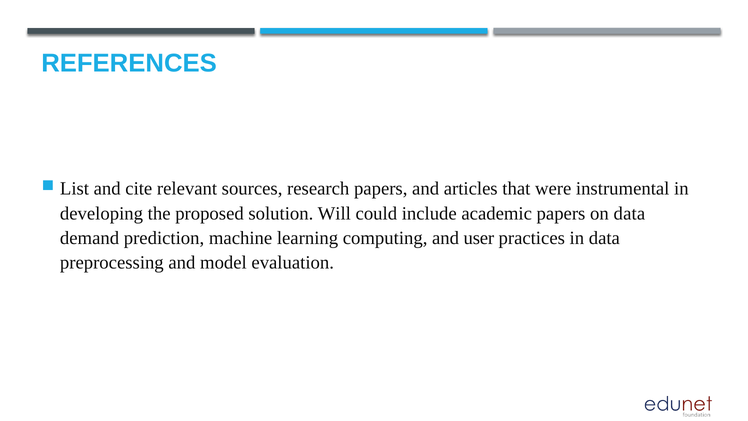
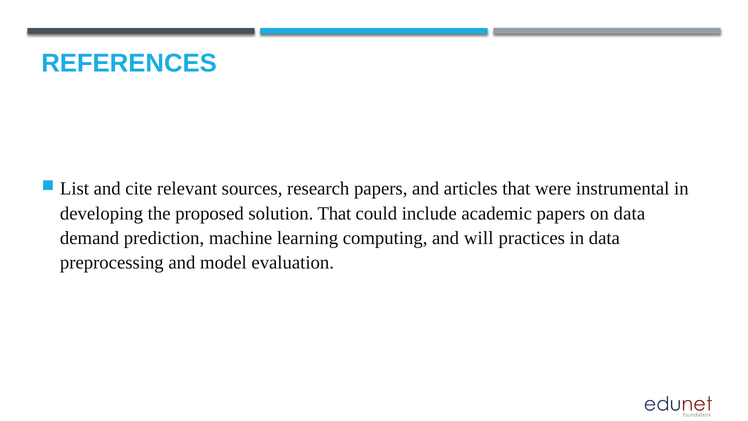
solution Will: Will -> That (334, 213)
user: user -> will (479, 238)
